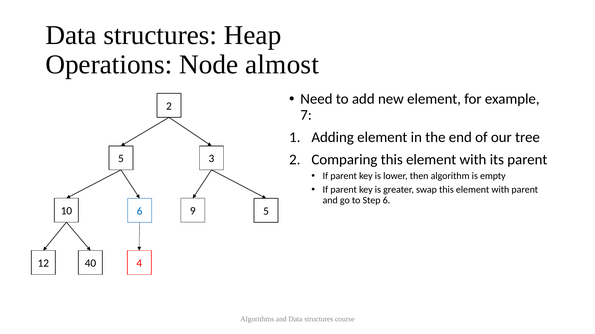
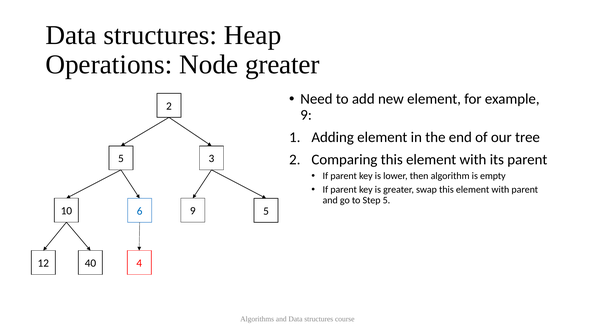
Node almost: almost -> greater (282, 65)
7: 7 -> 9 (306, 115)
Step 6: 6 -> 5 (386, 201)
